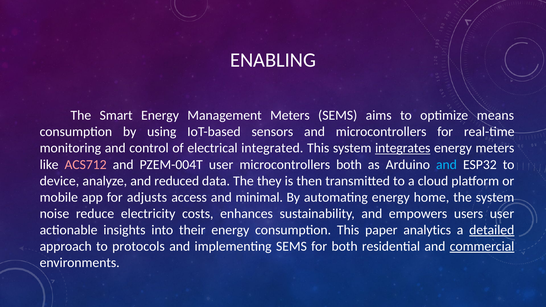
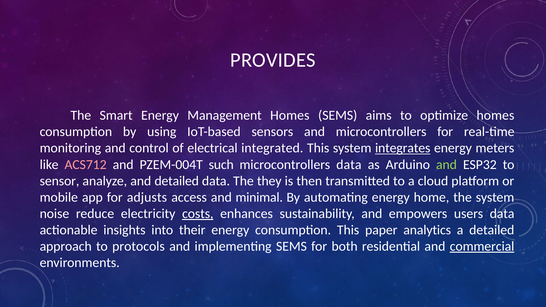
ENABLING: ENABLING -> PROVIDES (273, 60)
Management Meters: Meters -> Homes (290, 115)
optimize means: means -> homes (495, 115)
PZEM-004T user: user -> such (221, 165)
microcontrollers both: both -> data (349, 165)
and colour: light blue -> light green (446, 165)
device: device -> sensor (59, 181)
and reduced: reduced -> detailed (177, 181)
costs underline: none -> present (198, 214)
users user: user -> data (502, 214)
detailed underline: present -> none (492, 230)
